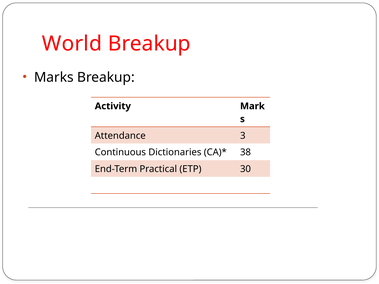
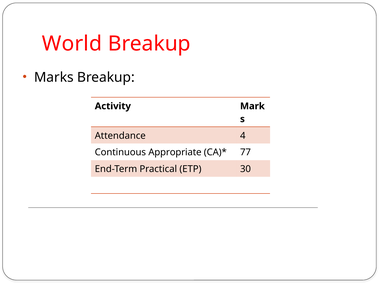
3: 3 -> 4 (243, 136)
Dictionaries: Dictionaries -> Appropriate (175, 152)
38: 38 -> 77 (245, 152)
